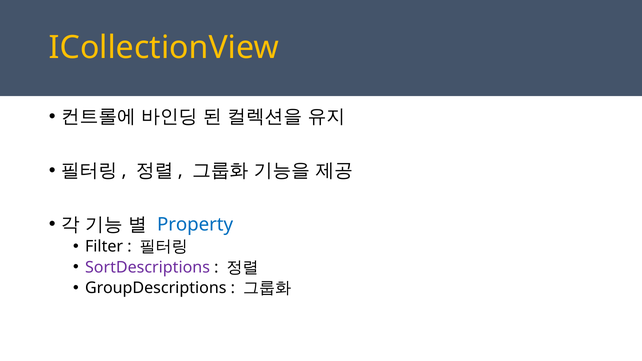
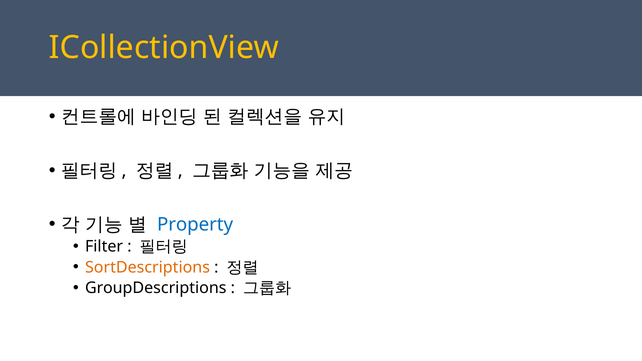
SortDescriptions colour: purple -> orange (148, 267)
